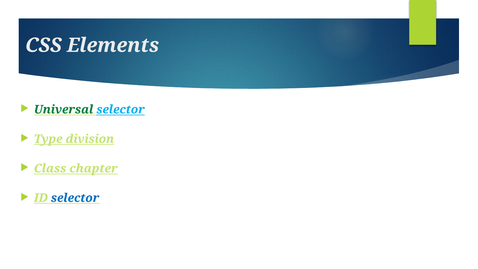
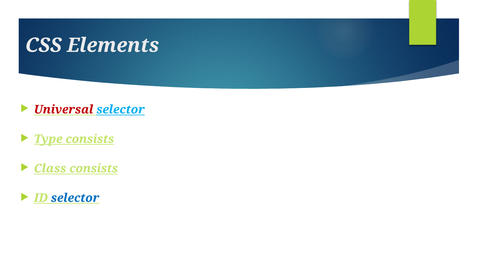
Universal colour: green -> red (64, 109)
Type division: division -> consists (90, 139)
Class chapter: chapter -> consists (94, 168)
